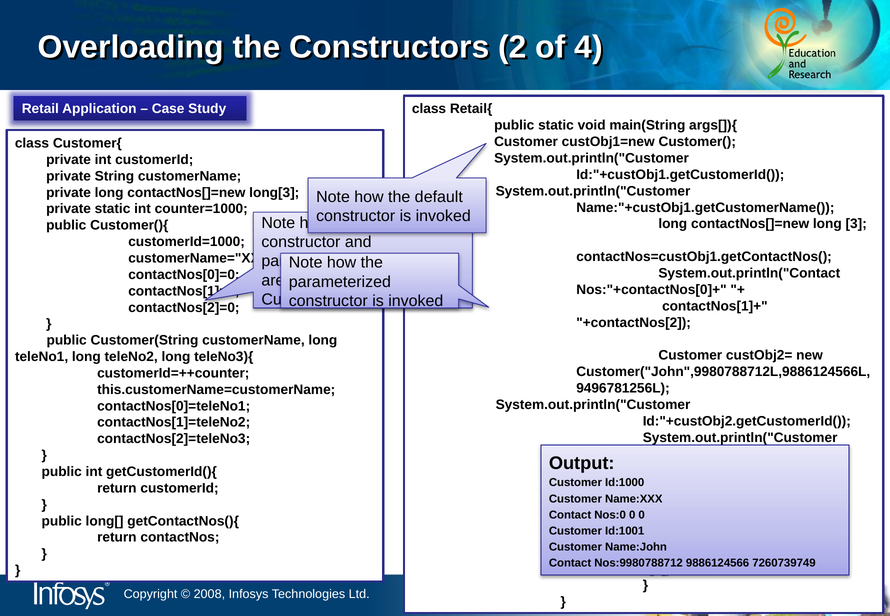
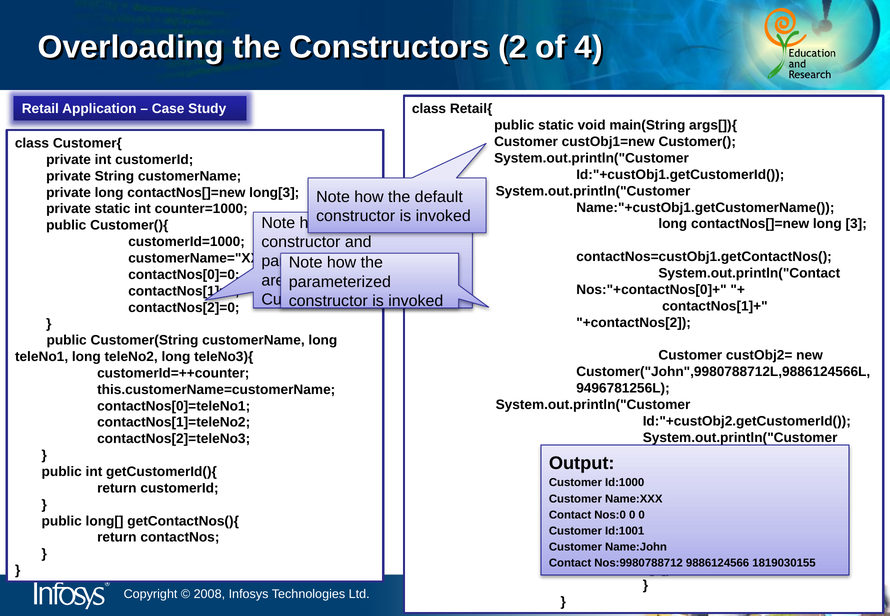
7260739749: 7260739749 -> 1819030155 (784, 563)
